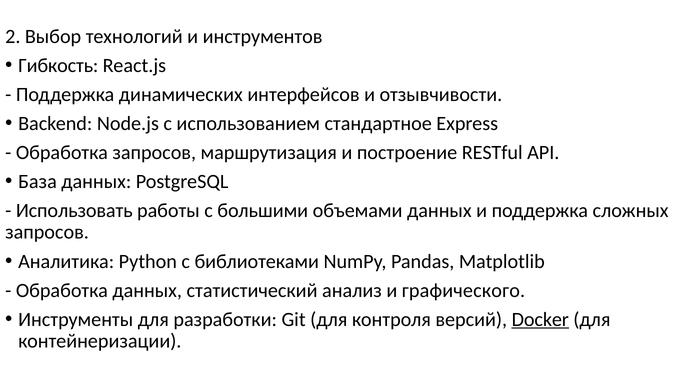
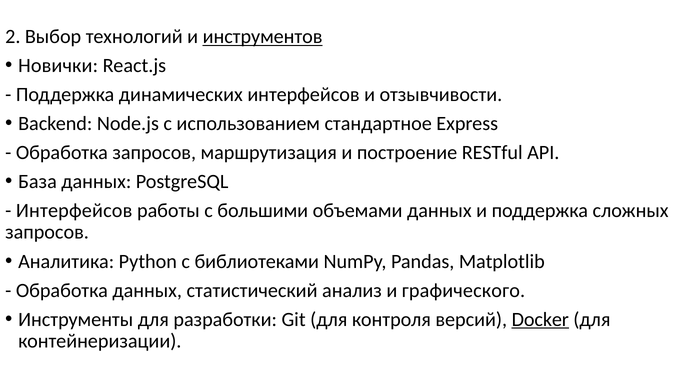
инструментов underline: none -> present (263, 37)
Гибкость: Гибкость -> Новички (58, 65)
Использовать: Использовать -> Интерфейсов (74, 210)
